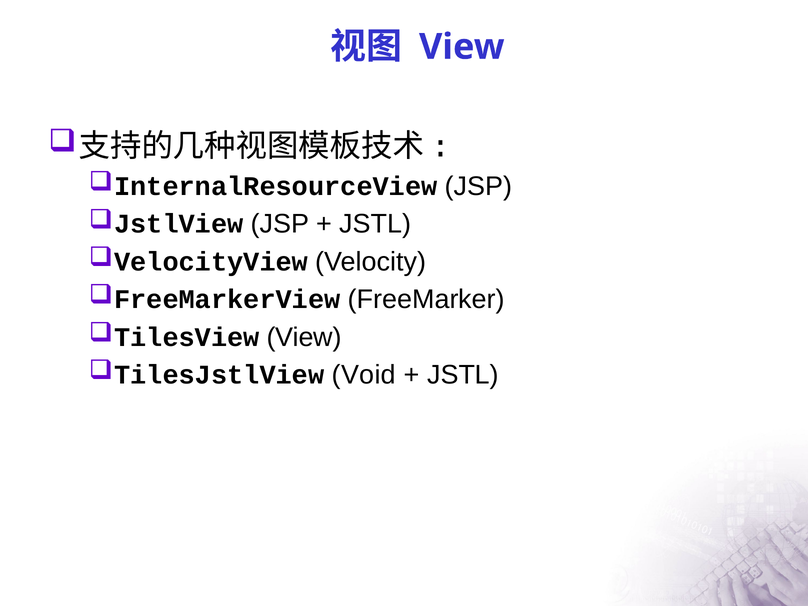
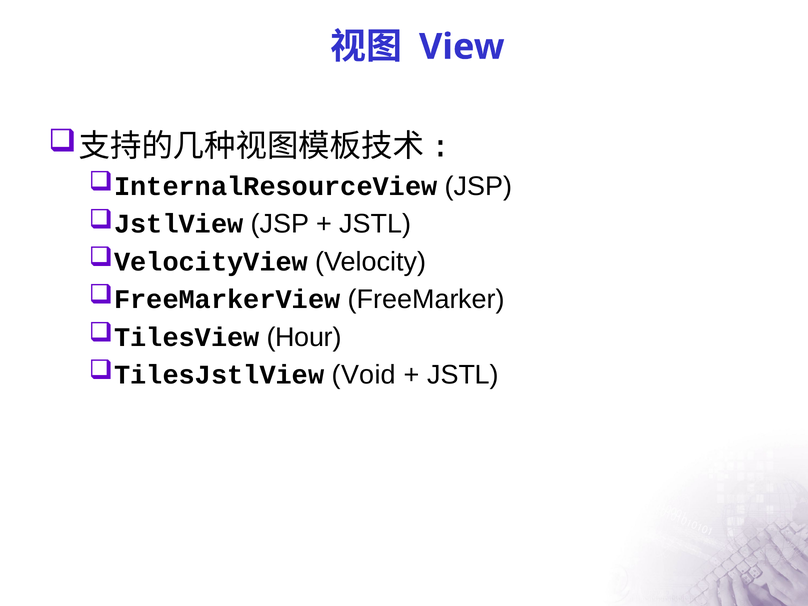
TilesView View: View -> Hour (304, 337)
